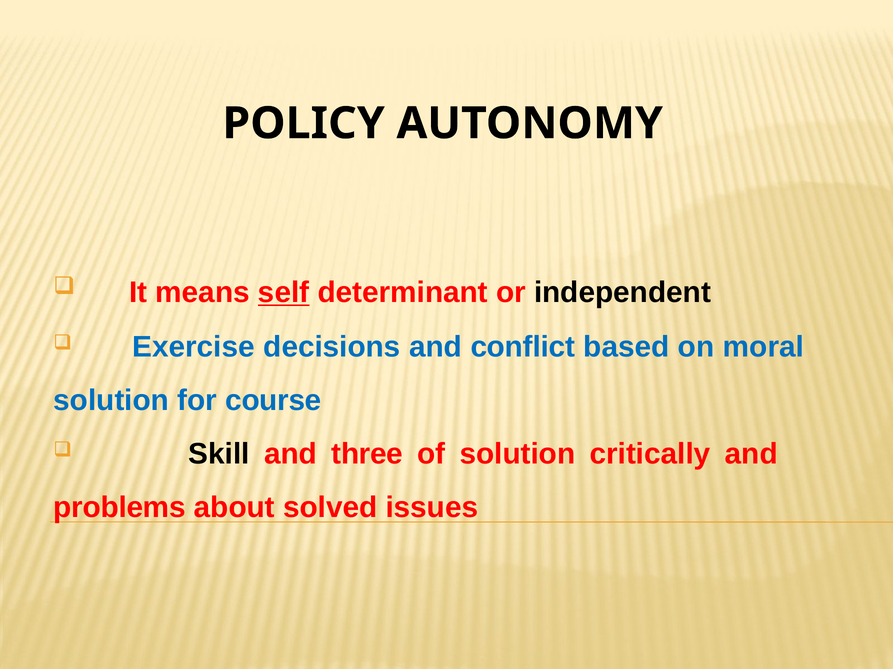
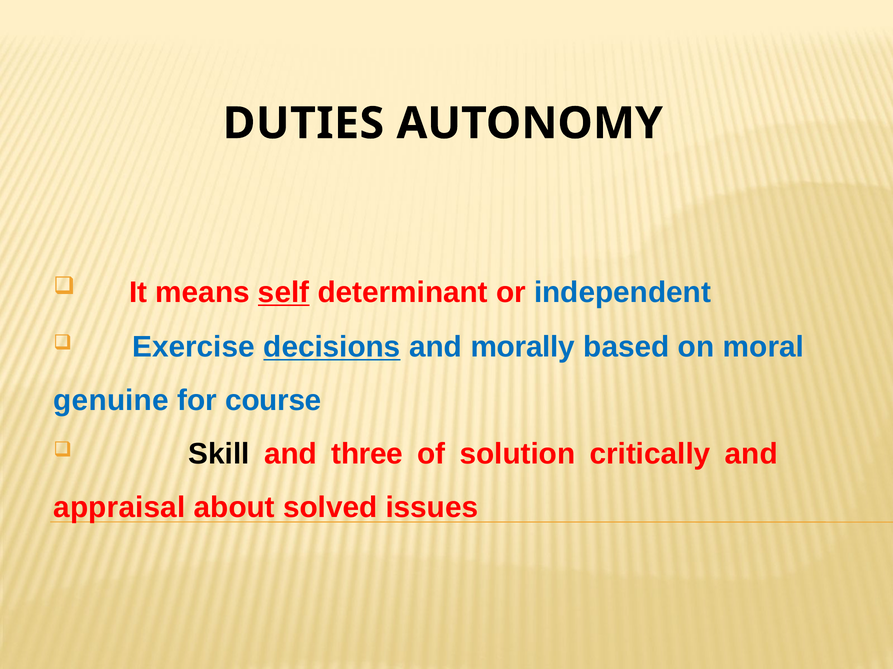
POLICY: POLICY -> DUTIES (303, 124)
independent colour: black -> blue (622, 293)
decisions underline: none -> present (332, 347)
conflict: conflict -> morally (523, 347)
solution: solution -> genuine (111, 401)
problems: problems -> appraisal (119, 508)
